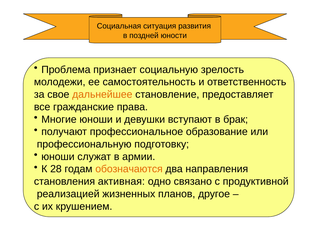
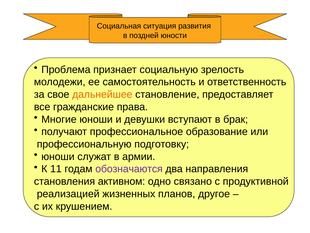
28: 28 -> 11 (56, 169)
обозначаются colour: orange -> purple (129, 169)
активная: активная -> активном (122, 181)
